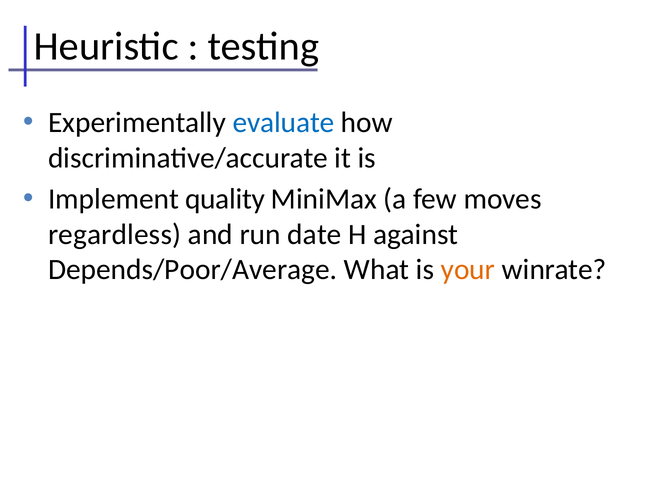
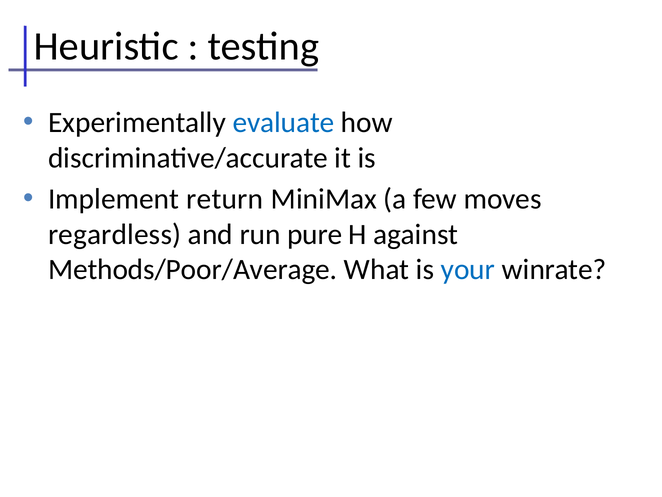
quality: quality -> return (225, 199)
date: date -> pure (315, 234)
Depends/Poor/Average: Depends/Poor/Average -> Methods/Poor/Average (193, 269)
your colour: orange -> blue (468, 269)
